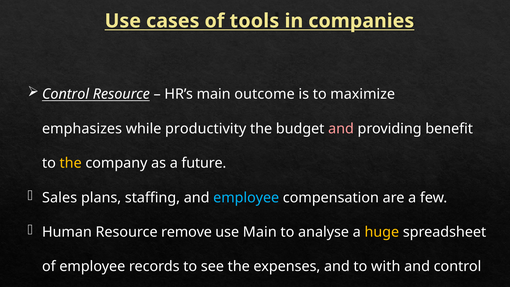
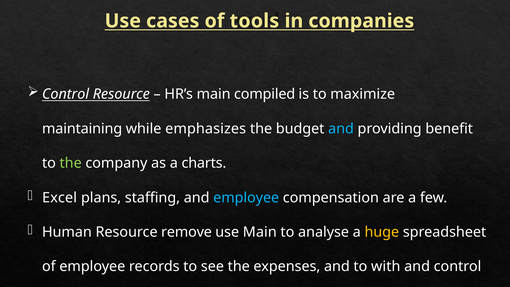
outcome: outcome -> compiled (265, 94)
emphasizes: emphasizes -> maintaining (82, 129)
productivity: productivity -> emphasizes (206, 129)
and colour: pink -> light blue (341, 129)
the colour: yellow -> light green (71, 163)
future: future -> charts (204, 163)
Sales: Sales -> Excel (60, 198)
